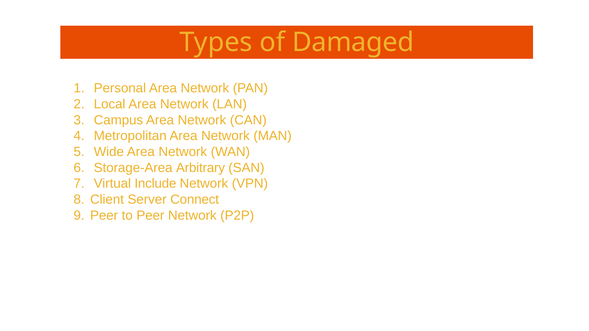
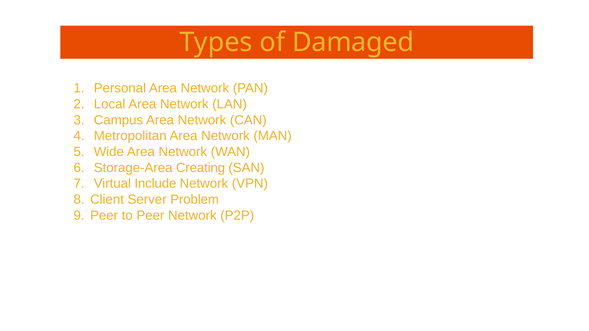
Arbitrary: Arbitrary -> Creating (201, 168)
Connect: Connect -> Problem (195, 200)
